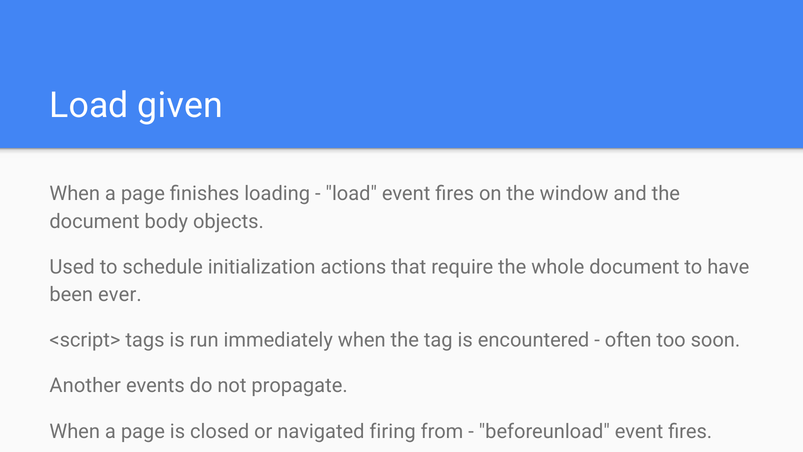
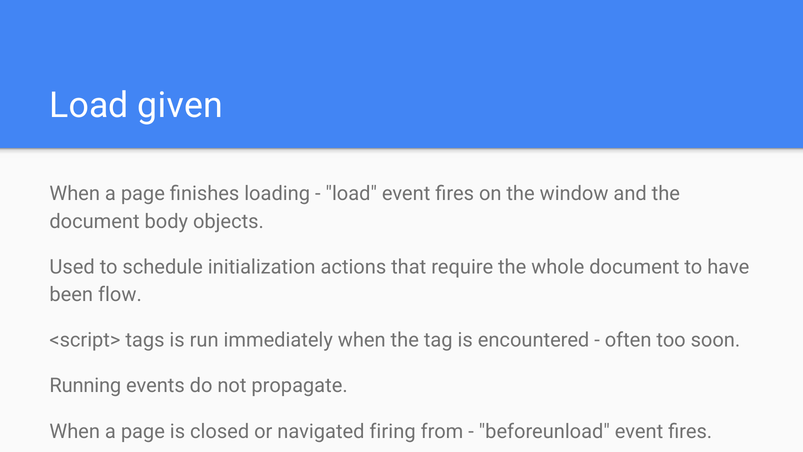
ever: ever -> flow (120, 295)
Another: Another -> Running (85, 386)
